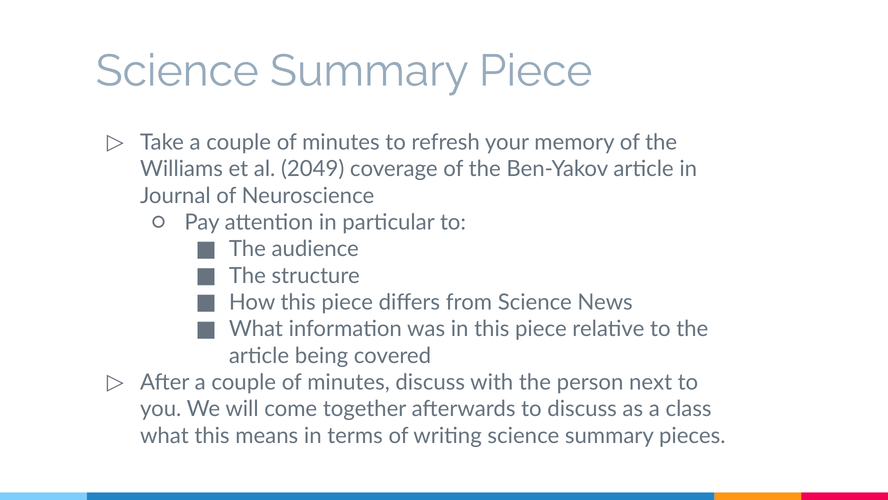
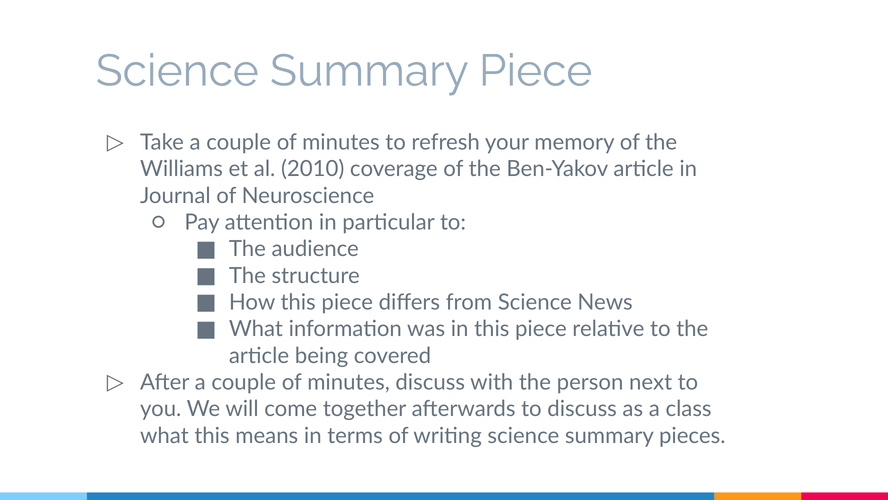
2049: 2049 -> 2010 (313, 169)
